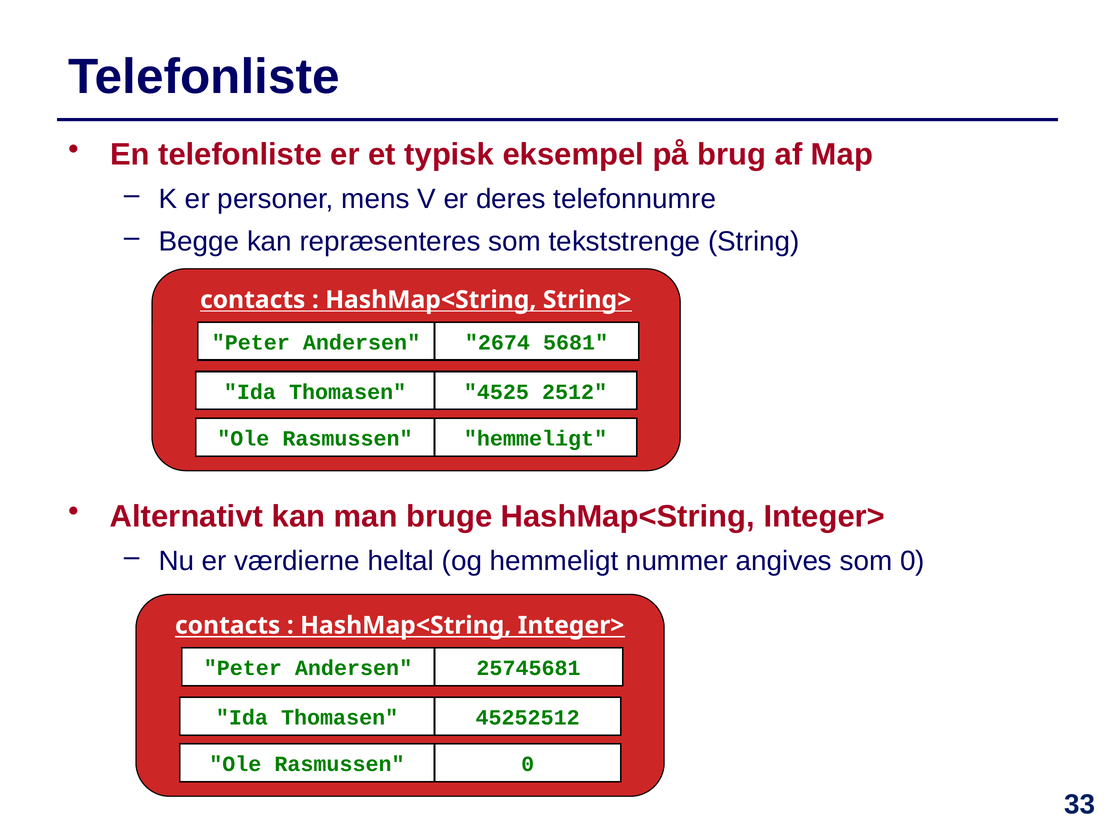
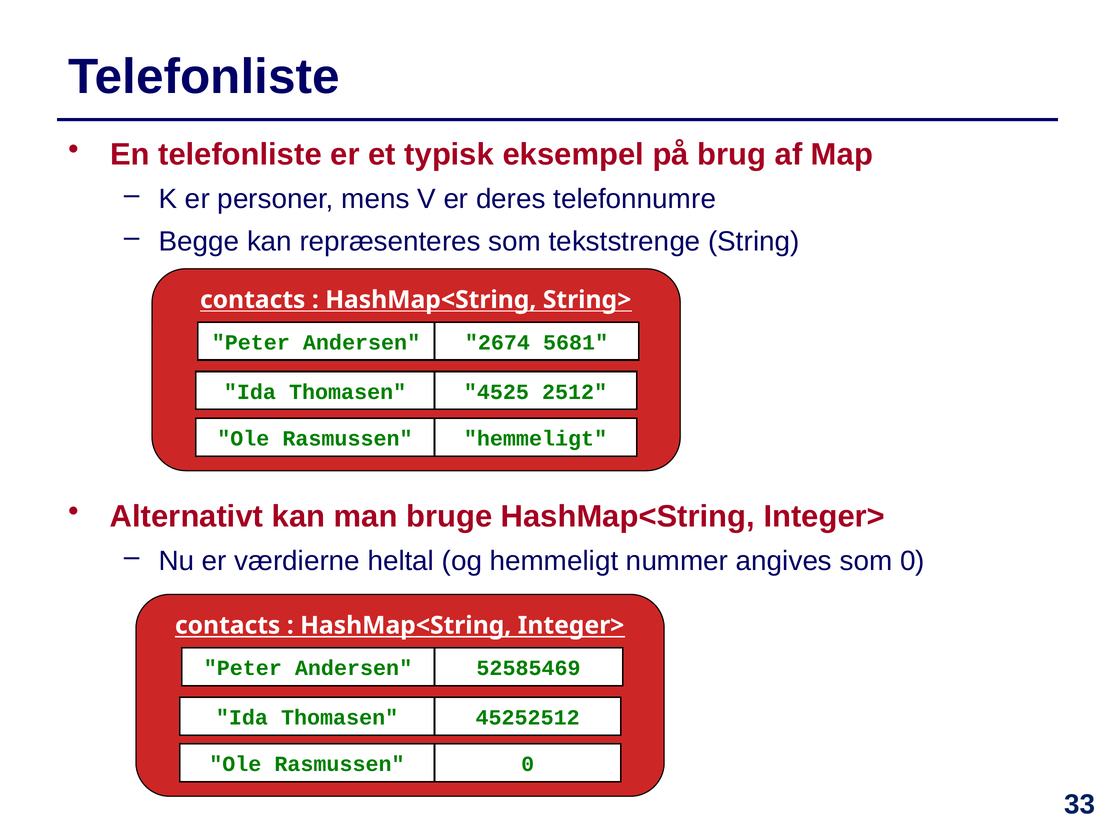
25745681: 25745681 -> 52585469 (529, 668)
